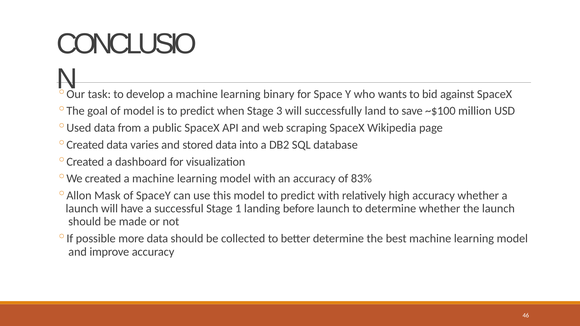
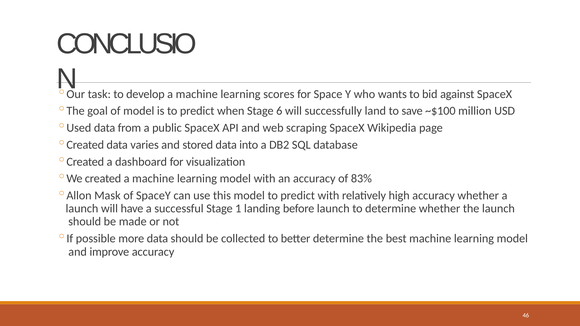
binary: binary -> scores (279, 94)
3: 3 -> 6 (279, 111)
